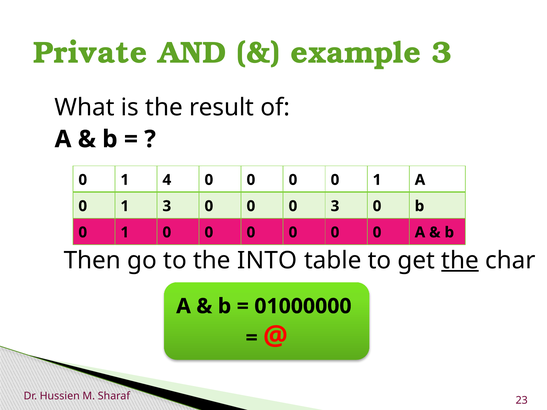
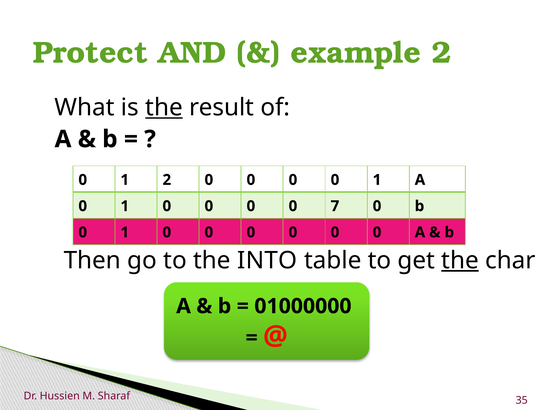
Private: Private -> Protect (90, 53)
example 3: 3 -> 2 (442, 53)
the underline: none -> present (164, 108)
1 4: 4 -> 2 (167, 180)
3: 3 -> 0 (167, 206)
0 3: 3 -> 7 (335, 206)
23: 23 -> 35 (522, 401)
